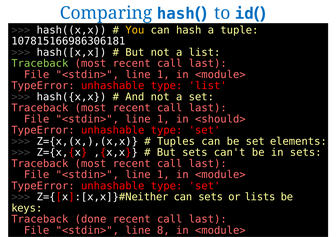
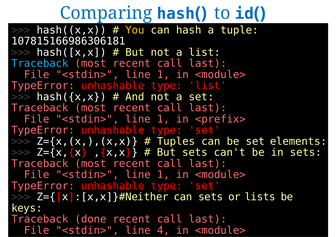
Traceback colour: light green -> light blue (40, 63)
<should>: <should> -> <prefix> (220, 119)
8: 8 -> 4 (163, 230)
